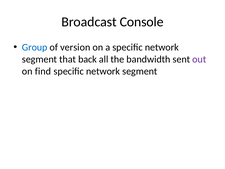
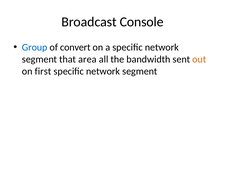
version: version -> convert (75, 47)
back: back -> area (87, 59)
out colour: purple -> orange (199, 59)
find: find -> first (43, 71)
